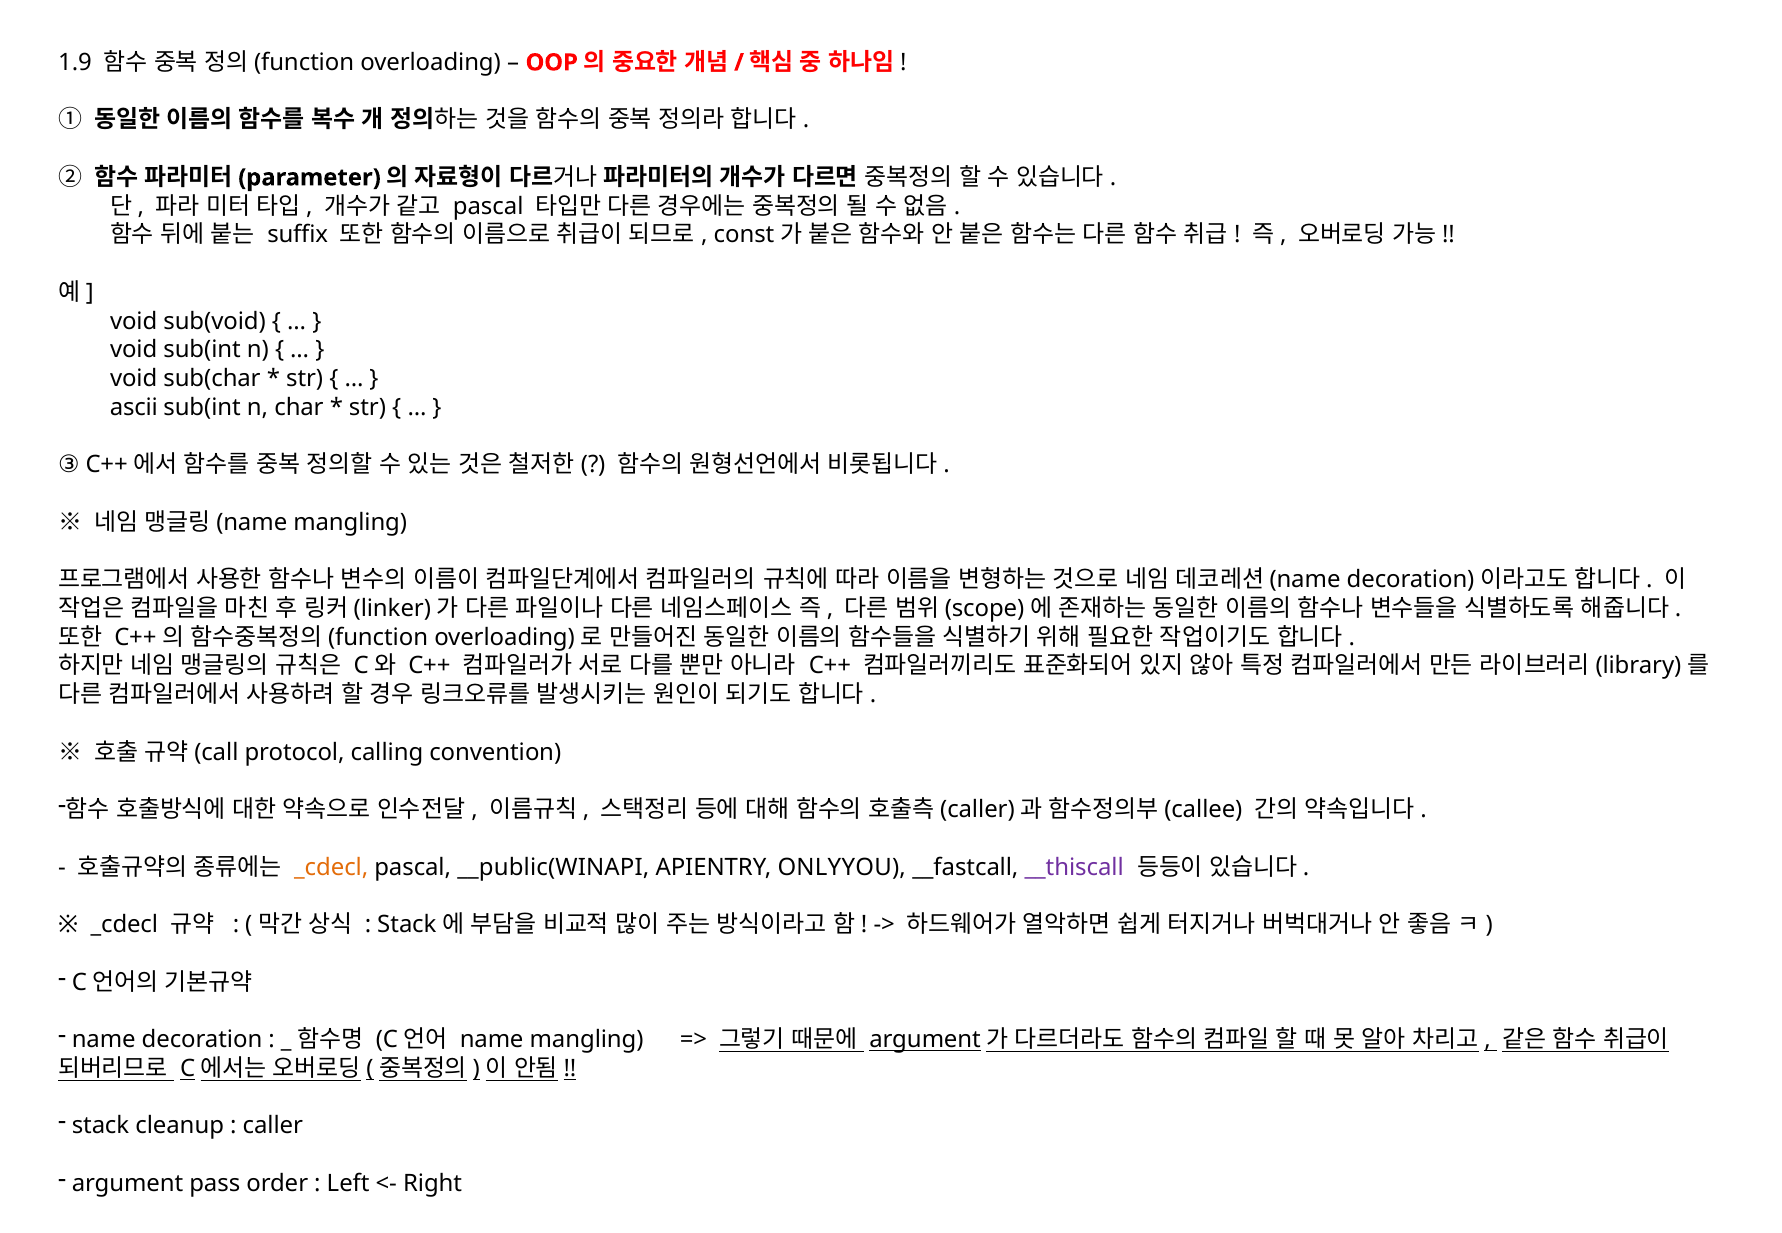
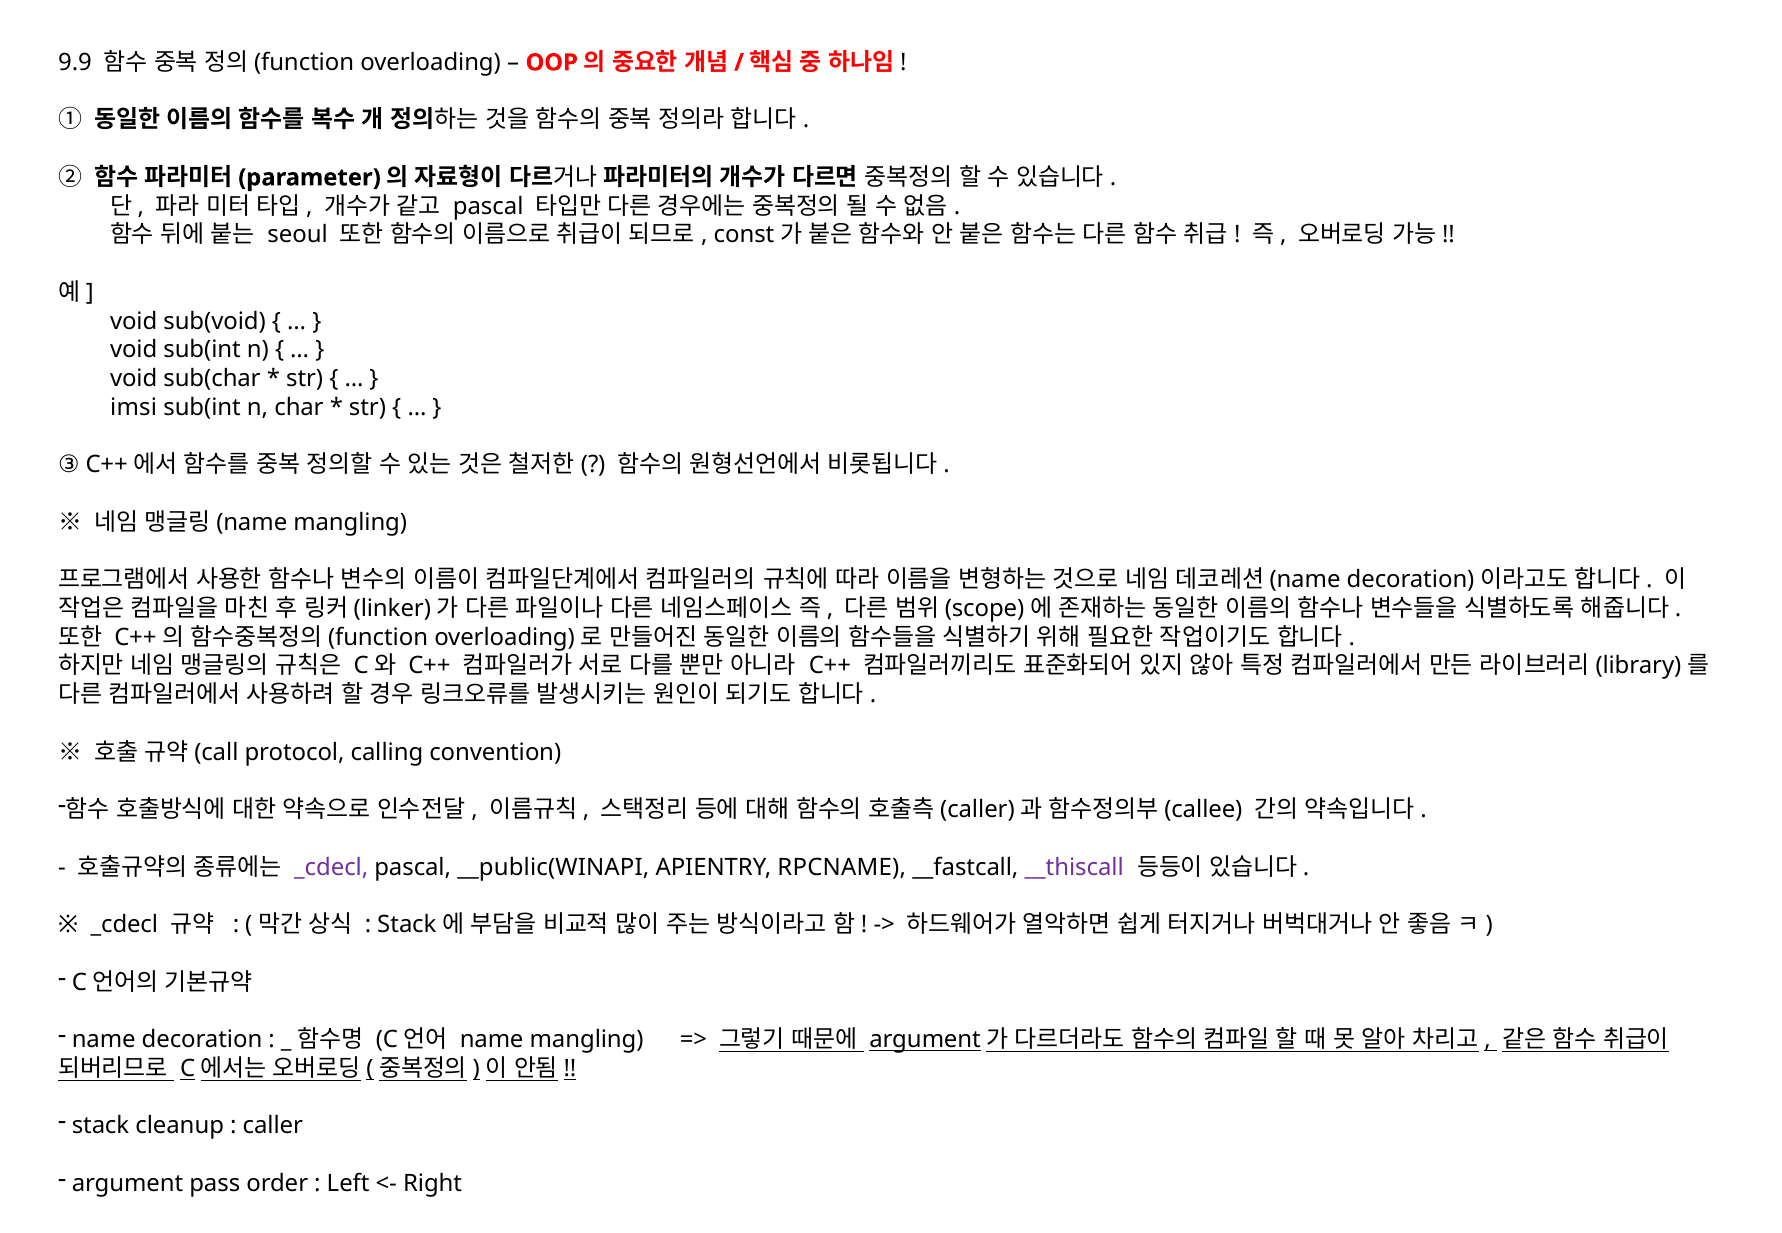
1.9: 1.9 -> 9.9 (75, 63)
suffix: suffix -> seoul (298, 235)
ascii: ascii -> imsi (134, 408)
_cdecl colour: orange -> purple (331, 868)
ONLYYOU: ONLYYOU -> RPCNAME (842, 868)
